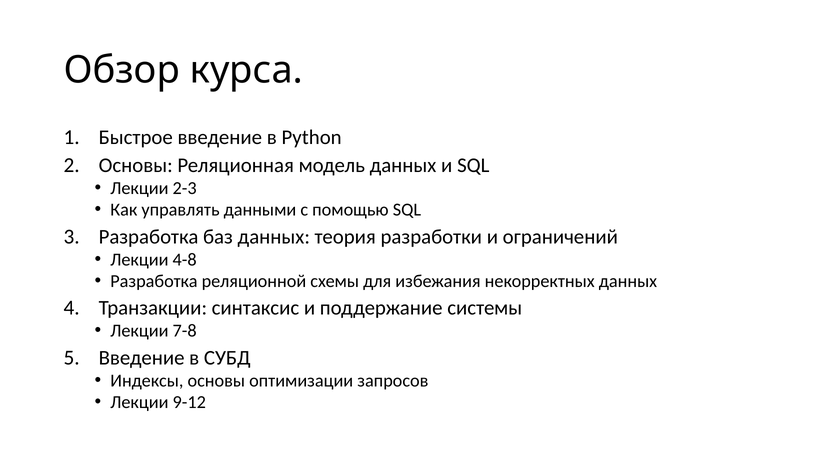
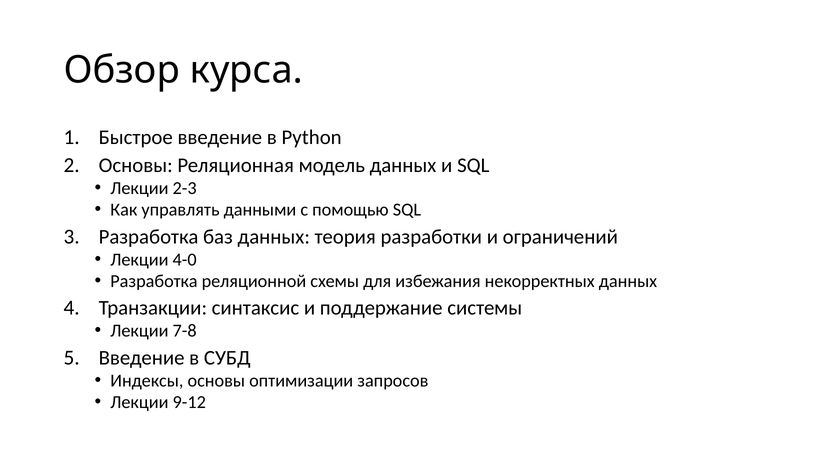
4-8: 4-8 -> 4-0 (185, 259)
